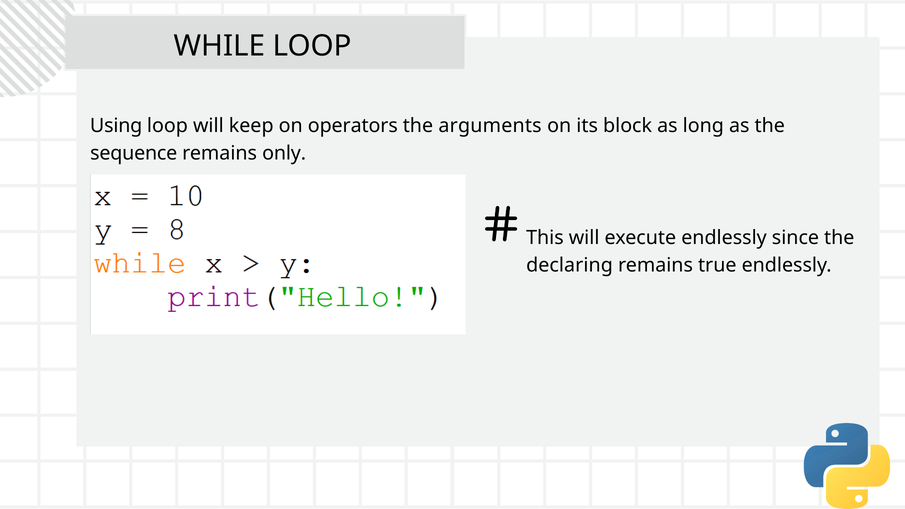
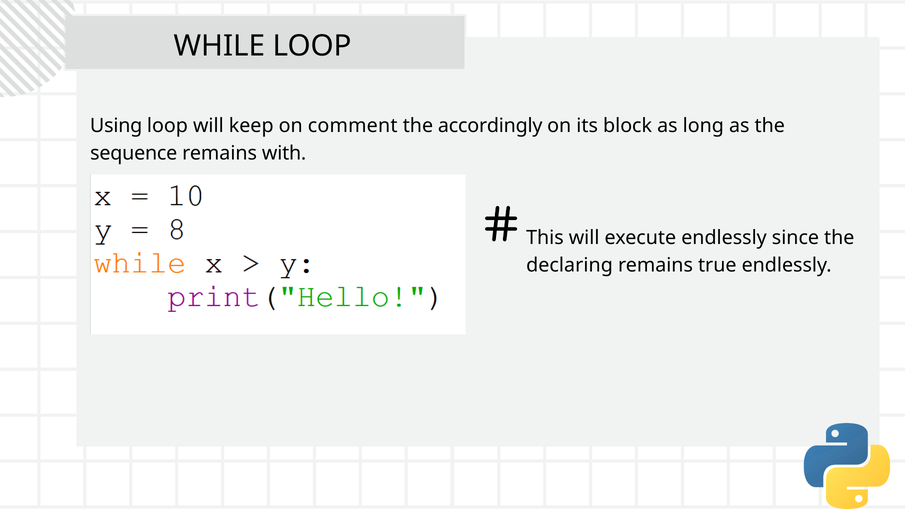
operators: operators -> comment (353, 126)
arguments: arguments -> accordingly (490, 126)
only: only -> with (284, 153)
